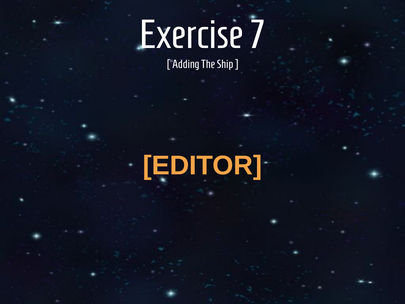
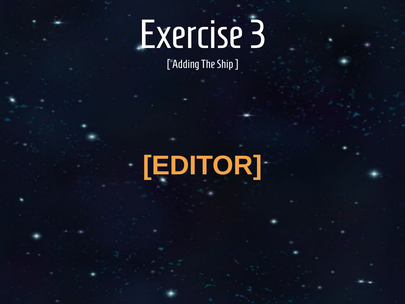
7: 7 -> 3 (258, 35)
